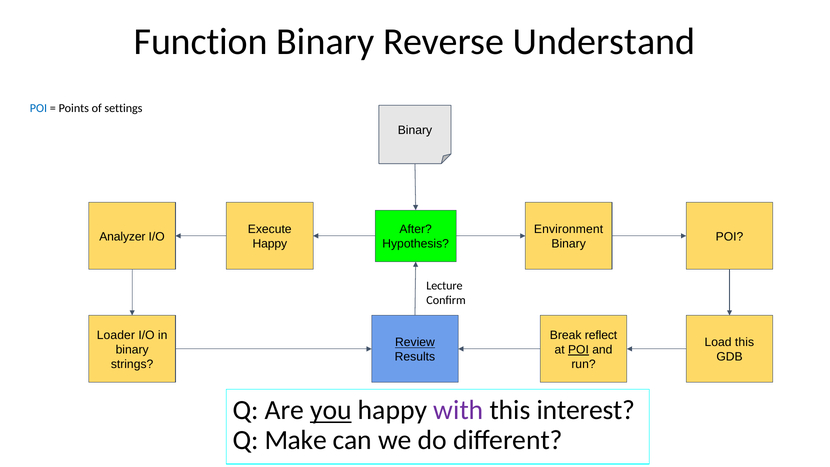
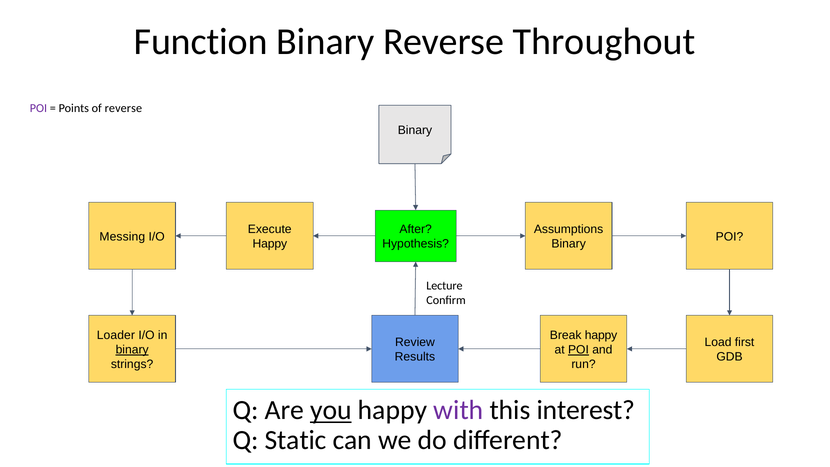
Understand: Understand -> Throughout (604, 42)
POI colour: blue -> purple (38, 108)
of settings: settings -> reverse (123, 108)
Environment: Environment -> Assumptions (569, 229)
Analyzer: Analyzer -> Messing (122, 237)
Break reflect: reflect -> happy (601, 335)
Review underline: present -> none (415, 342)
Load this: this -> first (745, 342)
binary underline: none -> present (132, 350)
Make: Make -> Static (296, 440)
